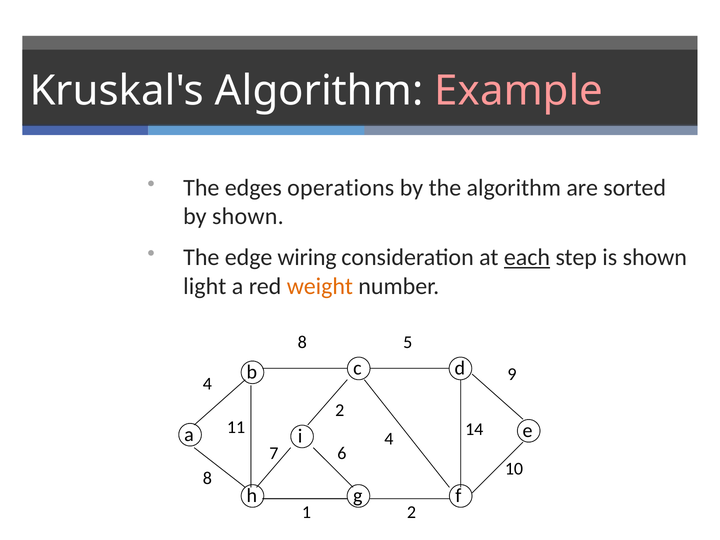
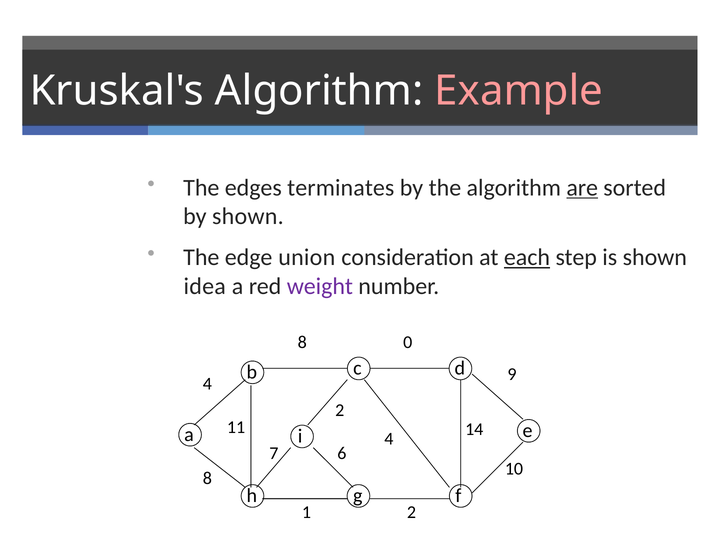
operations: operations -> terminates (341, 188)
are underline: none -> present (582, 188)
wiring: wiring -> union (307, 257)
light: light -> idea (205, 286)
weight colour: orange -> purple (320, 286)
5: 5 -> 0 (408, 342)
